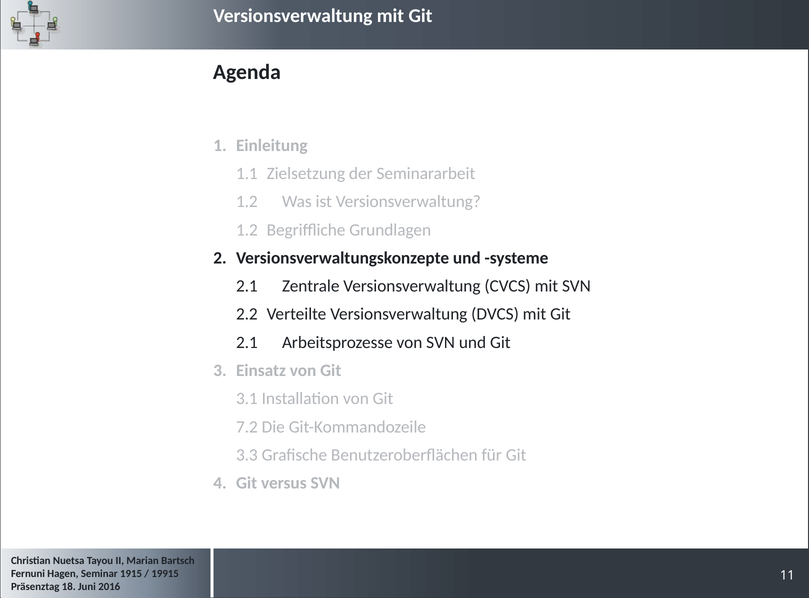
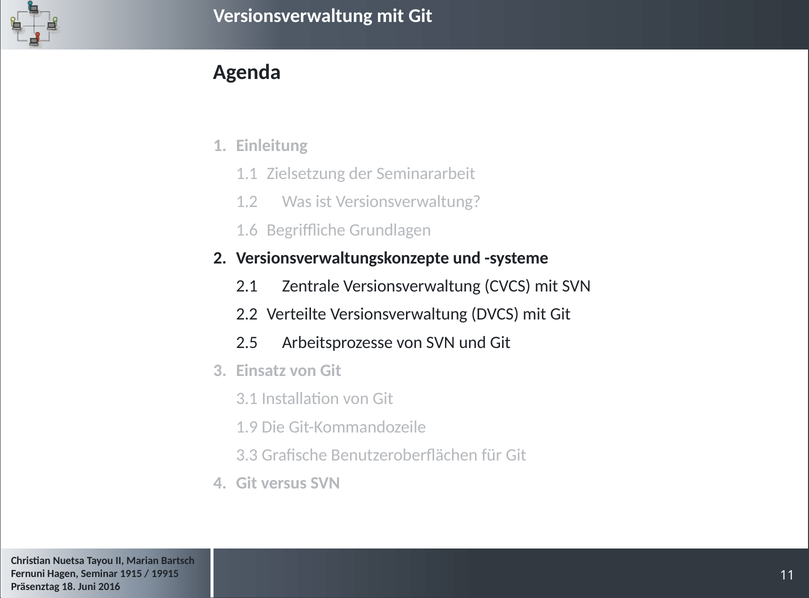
1.2: 1.2 -> 1.6 (247, 230)
2.1: 2.1 -> 2.5 (247, 342)
7.2: 7.2 -> 1.9 (247, 427)
